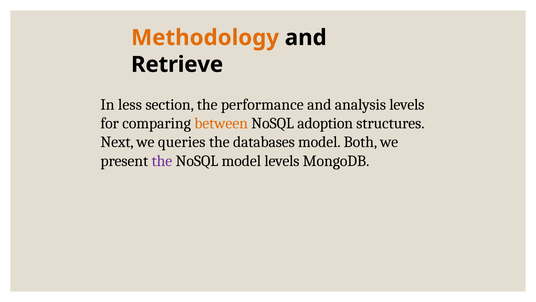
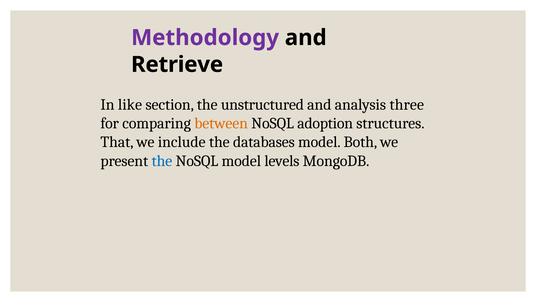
Methodology colour: orange -> purple (205, 38)
less: less -> like (130, 104)
performance: performance -> unstructured (262, 104)
analysis levels: levels -> three (407, 104)
Next: Next -> That (117, 142)
queries: queries -> include (182, 142)
the colour: purple -> blue (162, 161)
